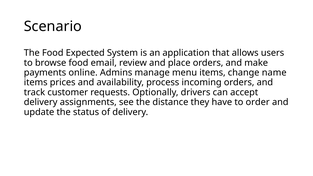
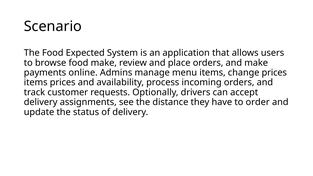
food email: email -> make (104, 63)
change name: name -> prices (274, 73)
